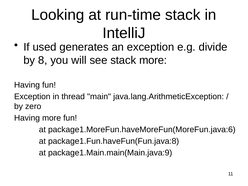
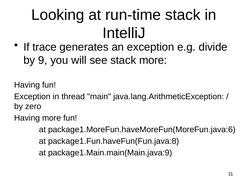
used: used -> trace (45, 47)
8: 8 -> 9 (43, 60)
